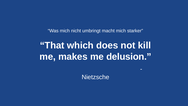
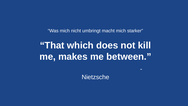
delusion: delusion -> between (129, 57)
